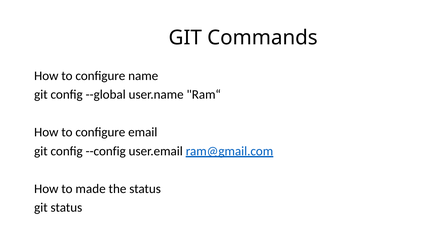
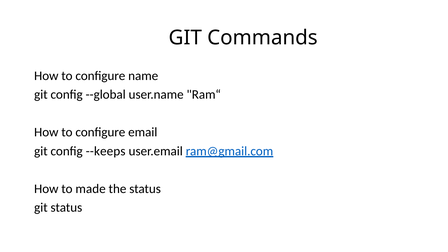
--config: --config -> --keeps (106, 151)
